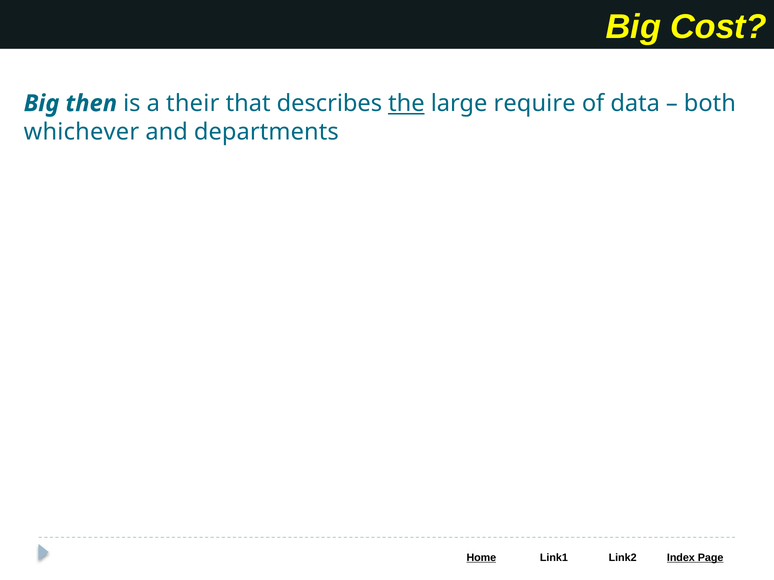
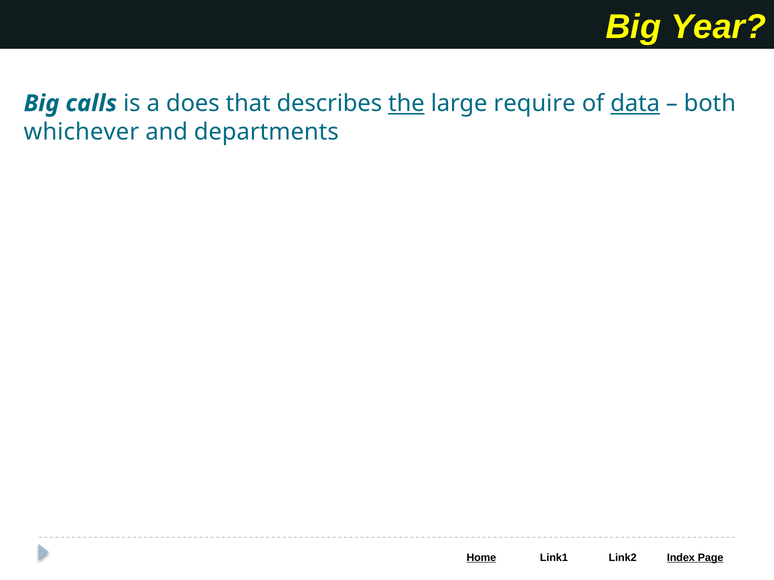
Cost: Cost -> Year (718, 27)
then: then -> calls (91, 103)
their: their -> does (193, 103)
data underline: none -> present (635, 103)
